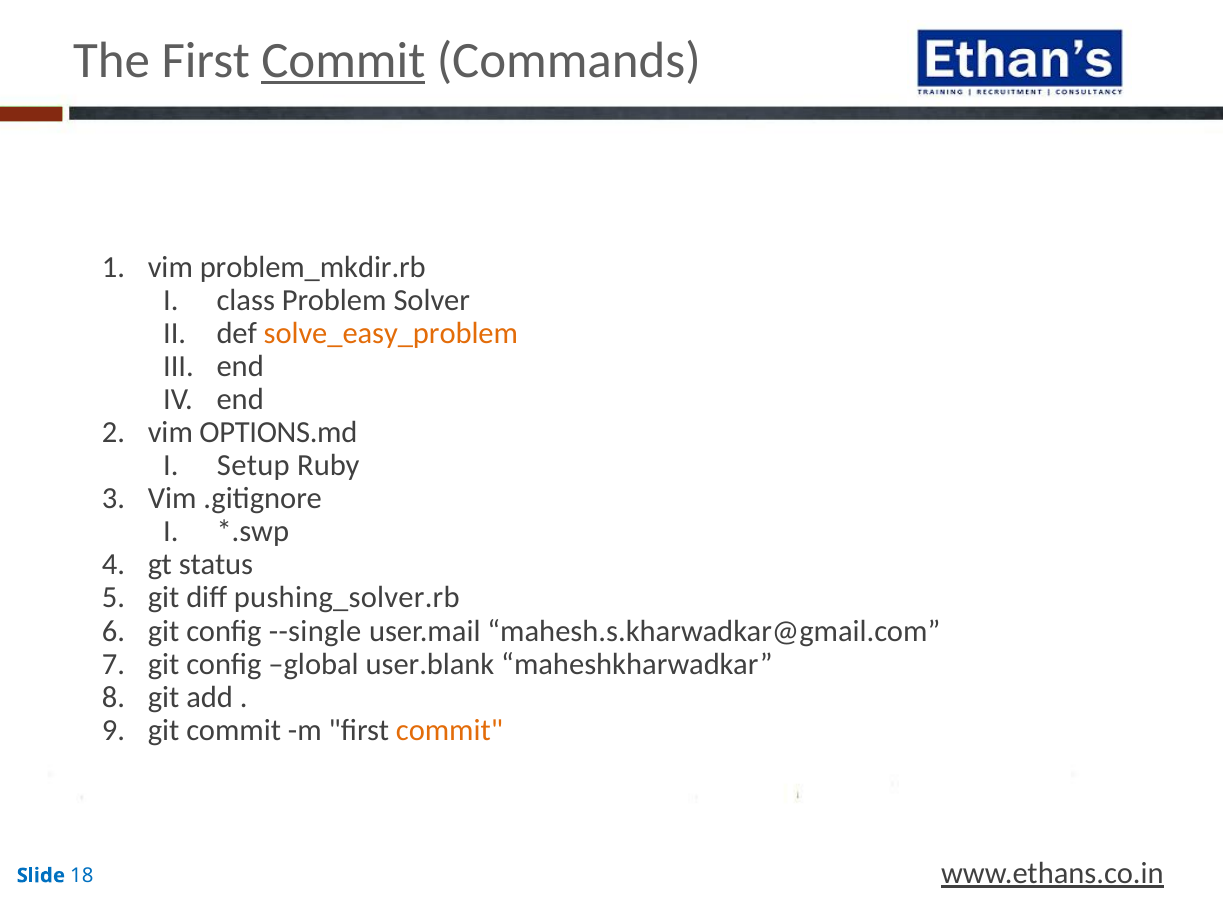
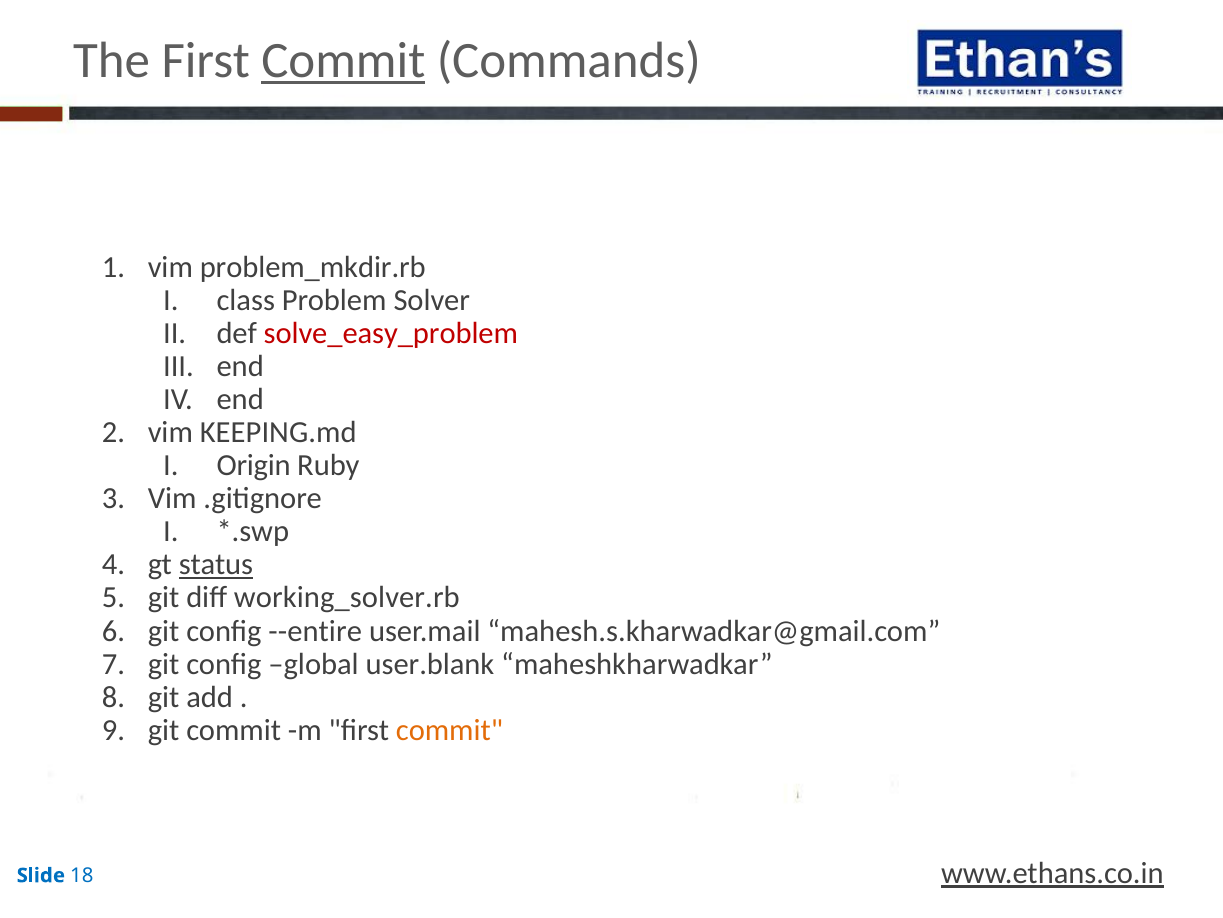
solve_easy_problem colour: orange -> red (391, 333)
OPTIONS.md: OPTIONS.md -> KEEPING.md (278, 432)
Setup: Setup -> Origin (254, 465)
status underline: none -> present (216, 564)
pushing_solver.rb: pushing_solver.rb -> working_solver.rb (347, 597)
--single: --single -> --entire (315, 630)
